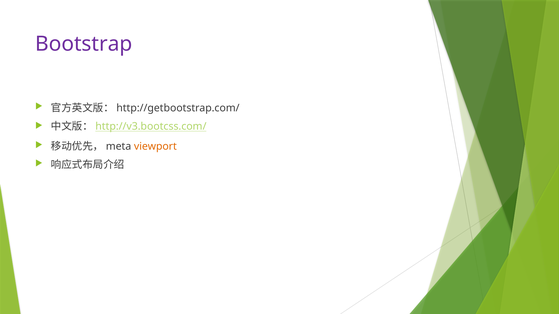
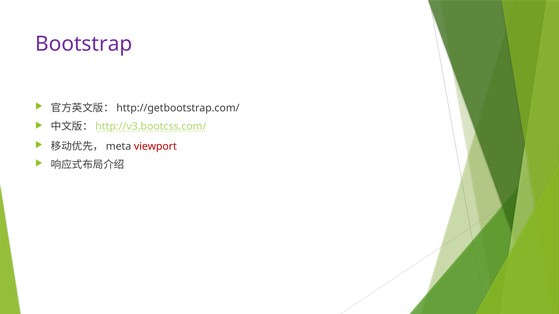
viewport colour: orange -> red (155, 147)
